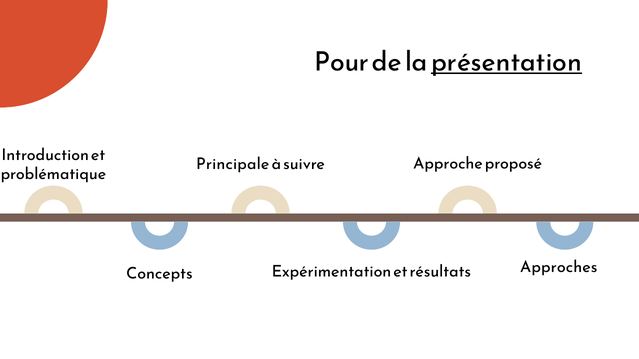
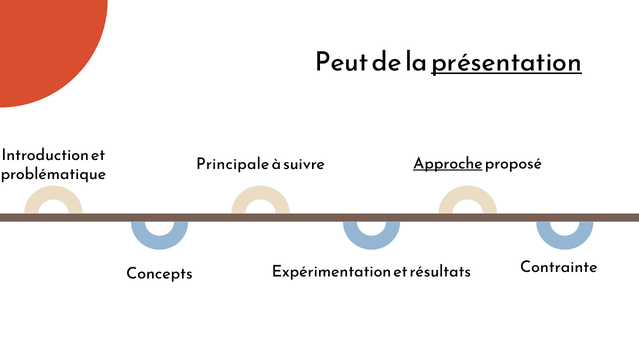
Pour: Pour -> Peut (342, 62)
Approche underline: none -> present (448, 164)
Approches: Approches -> Contrainte (559, 267)
